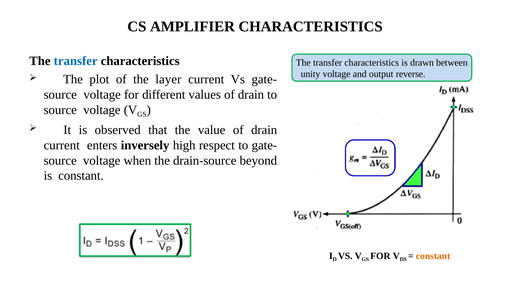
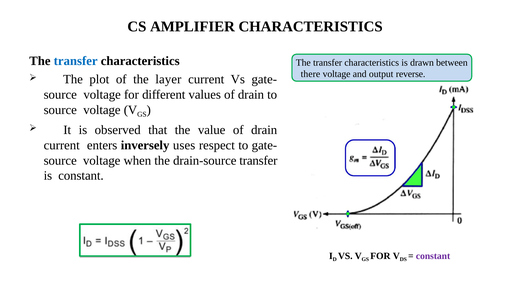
unity: unity -> there (310, 74)
high: high -> uses (184, 145)
drain-source beyond: beyond -> transfer (258, 160)
constant colour: orange -> purple (433, 256)
